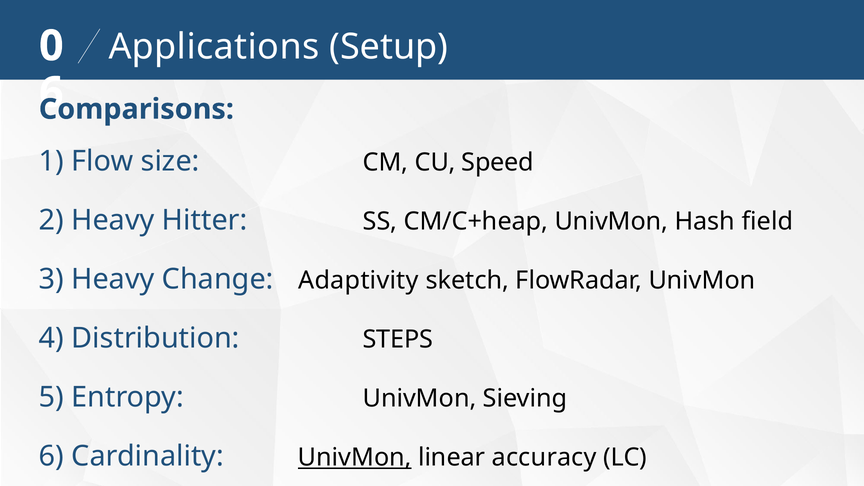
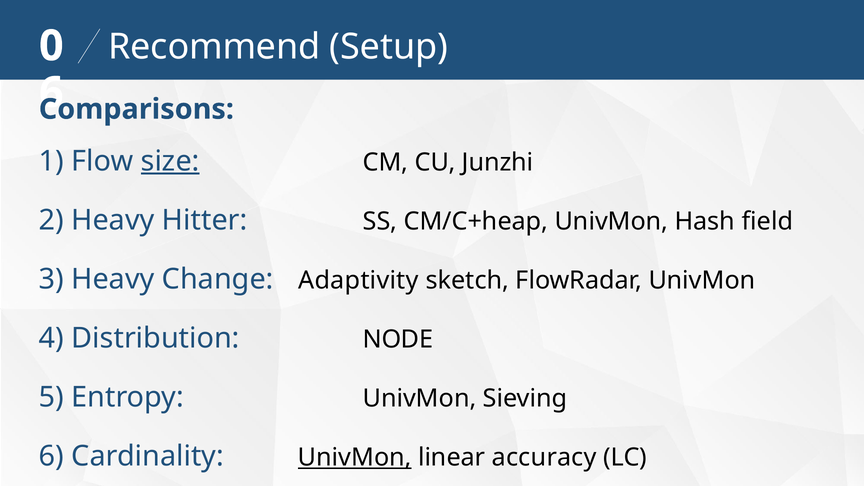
Applications: Applications -> Recommend (214, 47)
size underline: none -> present (170, 161)
Speed: Speed -> Junzhi (497, 162)
STEPS: STEPS -> NODE (398, 339)
